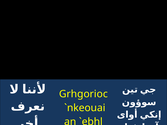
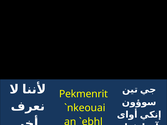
Grhgorioc: Grhgorioc -> Pekmenrit (84, 94)
